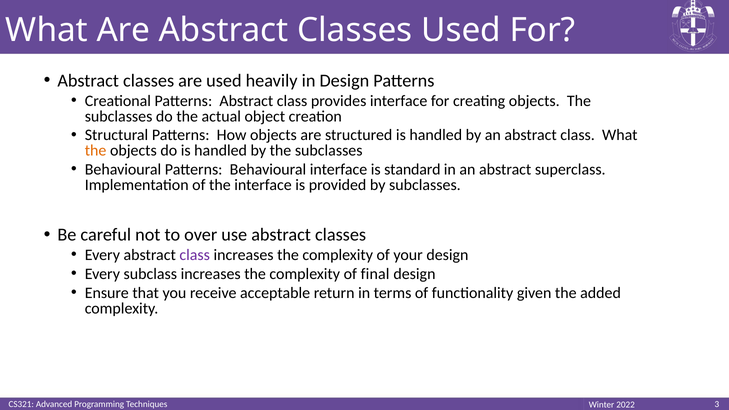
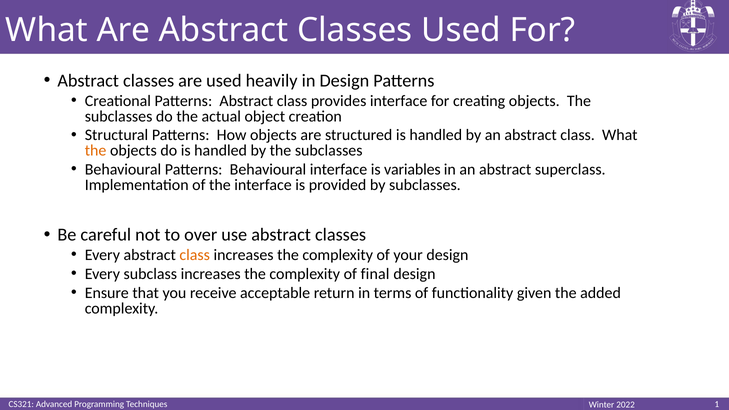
standard: standard -> variables (412, 170)
class colour: purple -> orange (195, 255)
3: 3 -> 1 (717, 405)
